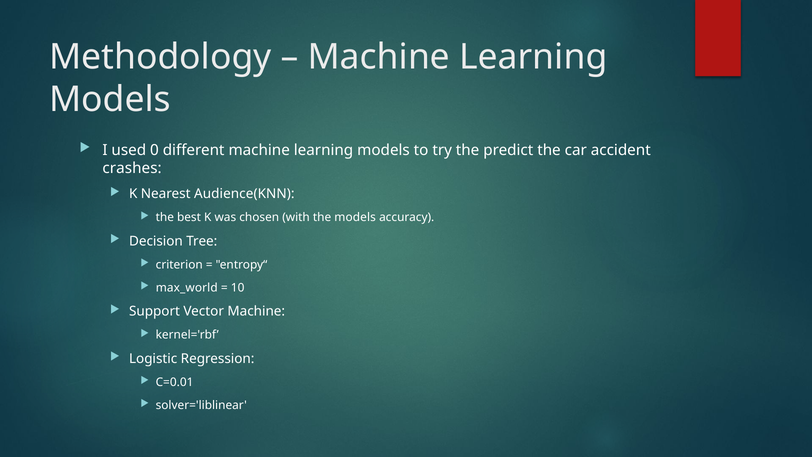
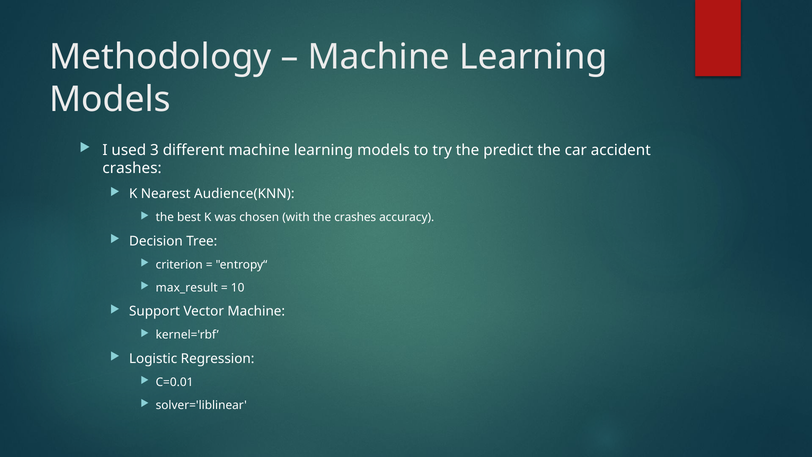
0: 0 -> 3 (154, 150)
the models: models -> crashes (355, 217)
max_world: max_world -> max_result (187, 287)
